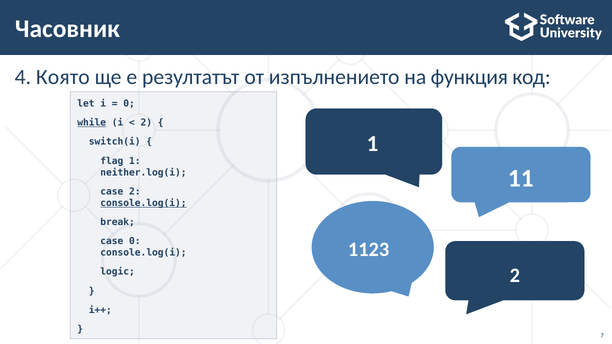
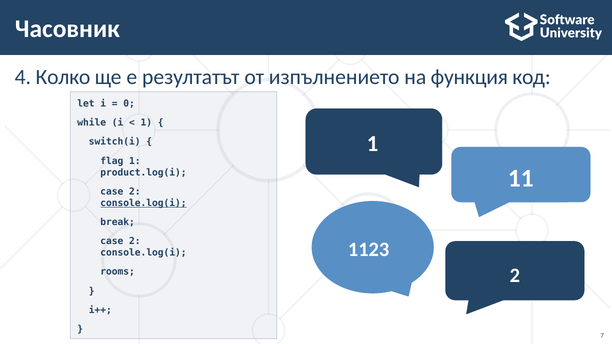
Която: Която -> Колко (63, 77)
while underline: present -> none (92, 123)
2: 2 -> 1 (146, 123)
neither.log(i: neither.log(i -> product.log(i (143, 173)
0: 0 -> 2 (135, 241)
logic: logic -> rooms (118, 272)
